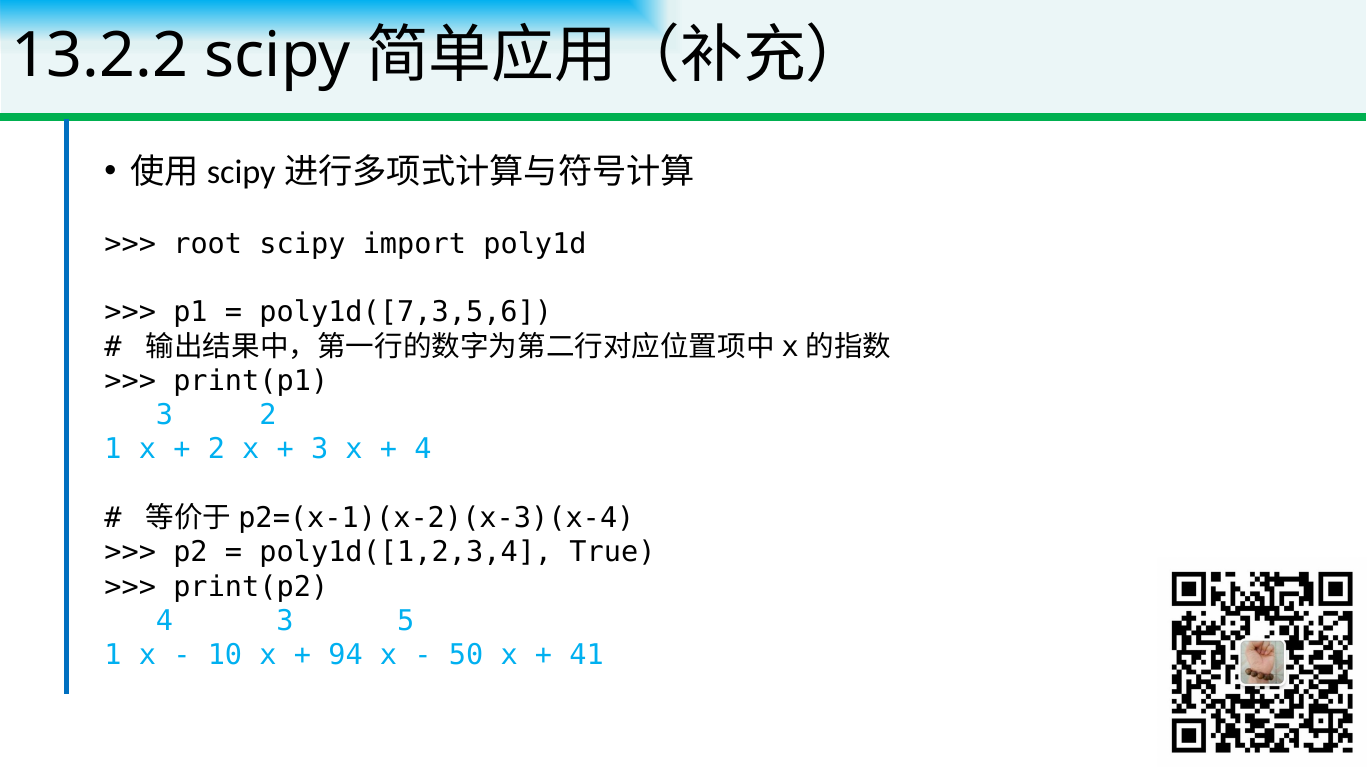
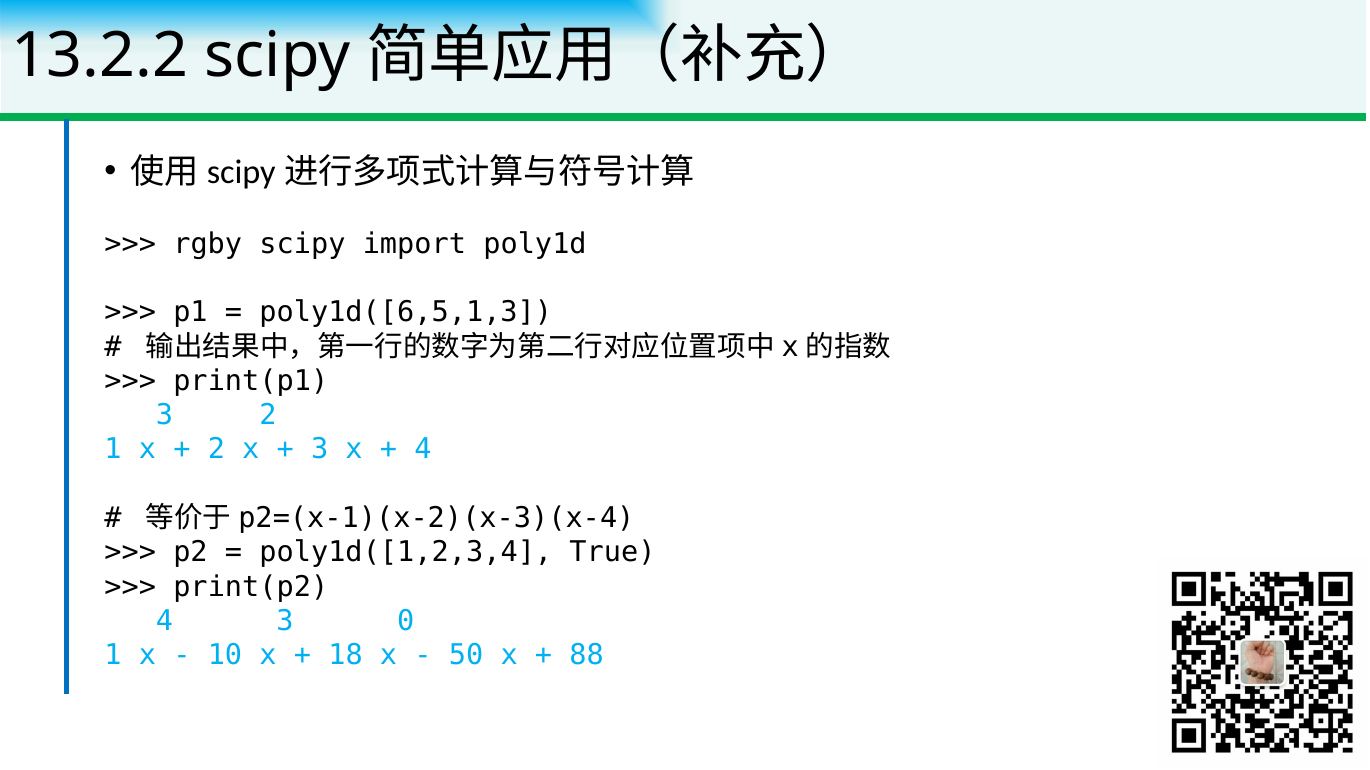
root: root -> rgby (208, 244)
poly1d([7,3,5,6: poly1d([7,3,5,6 -> poly1d([6,5,1,3 (406, 313)
5: 5 -> 0 (406, 621)
94: 94 -> 18 (346, 656)
41: 41 -> 88 (587, 656)
